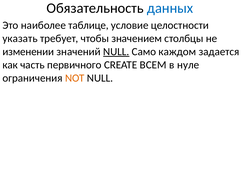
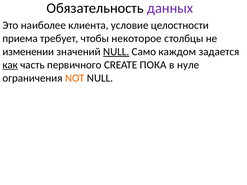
данных colour: blue -> purple (170, 8)
таблице: таблице -> клиента (88, 25)
указать: указать -> приема (20, 39)
значением: значением -> некоторое (137, 39)
как underline: none -> present (10, 65)
ВСЕМ: ВСЕМ -> ПОКА (153, 65)
